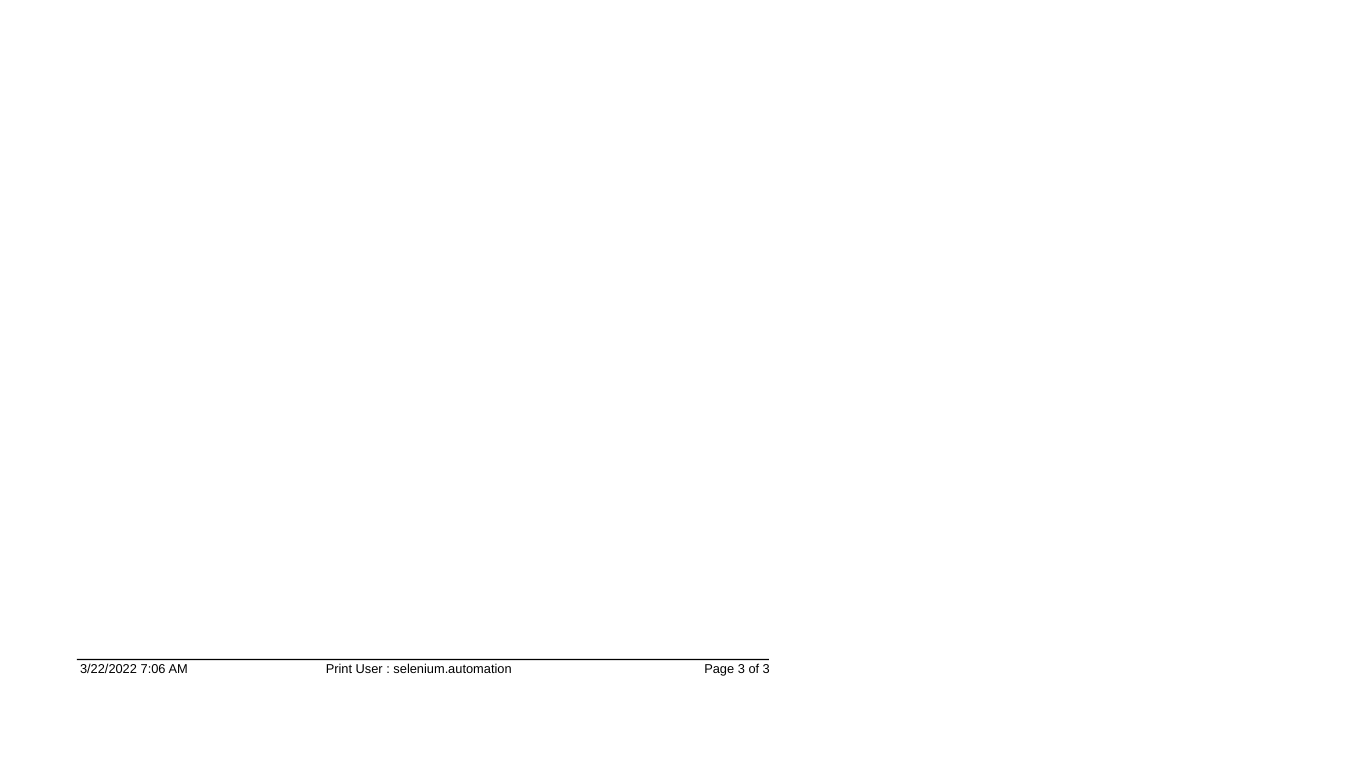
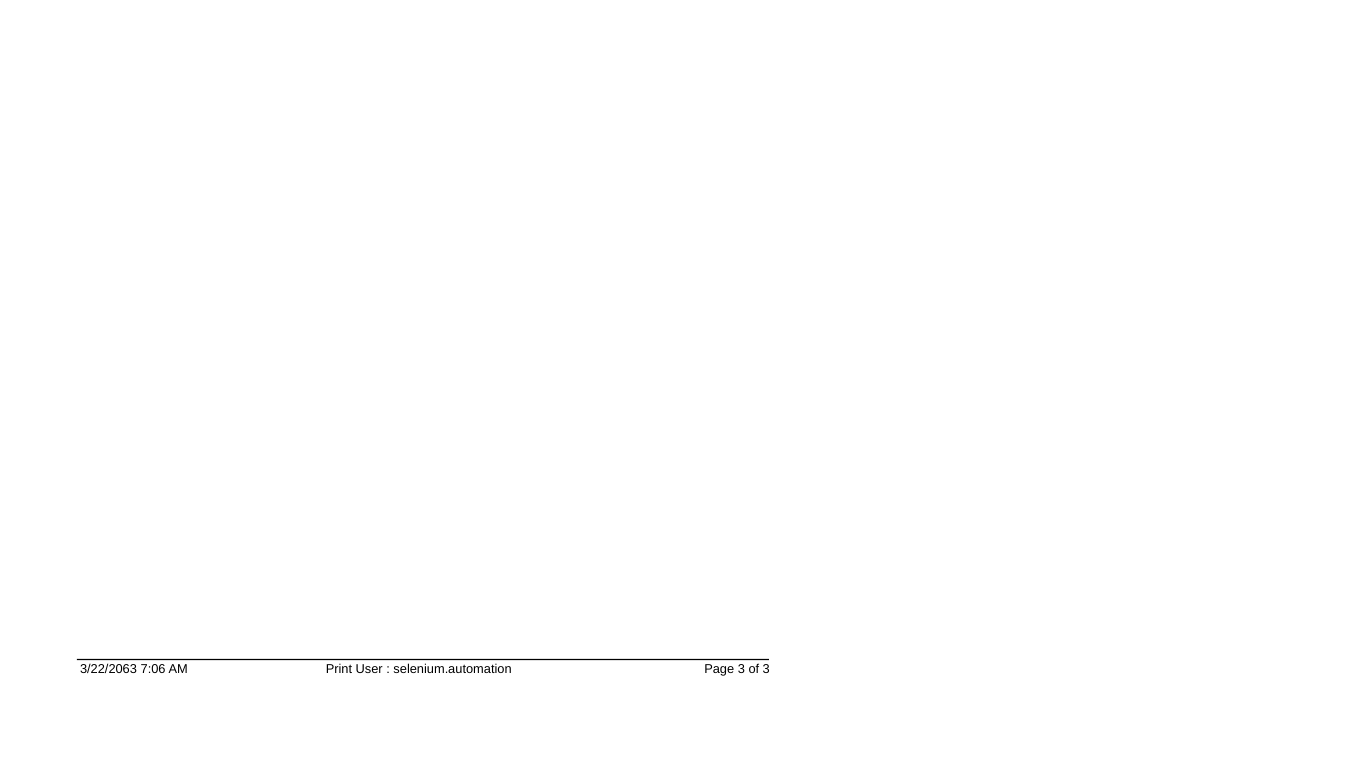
3/22/2022: 3/22/2022 -> 3/22/2063 (109, 670)
